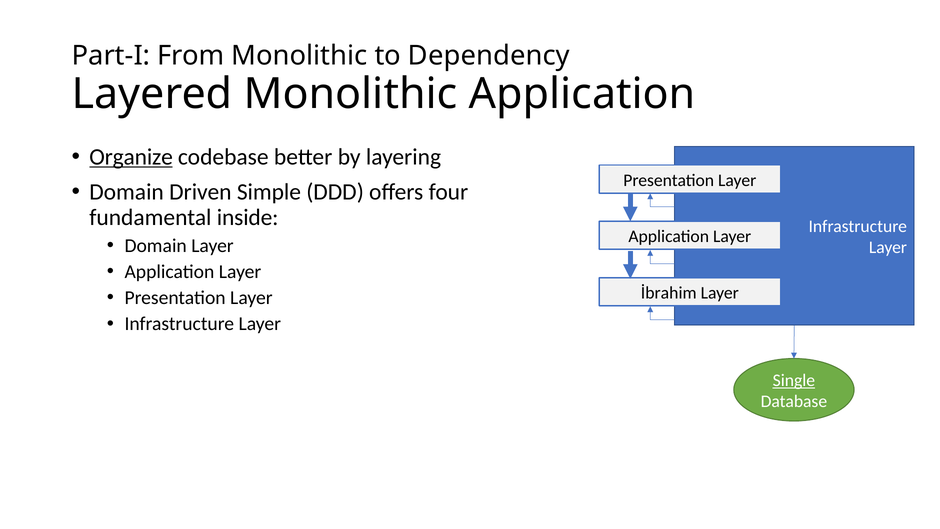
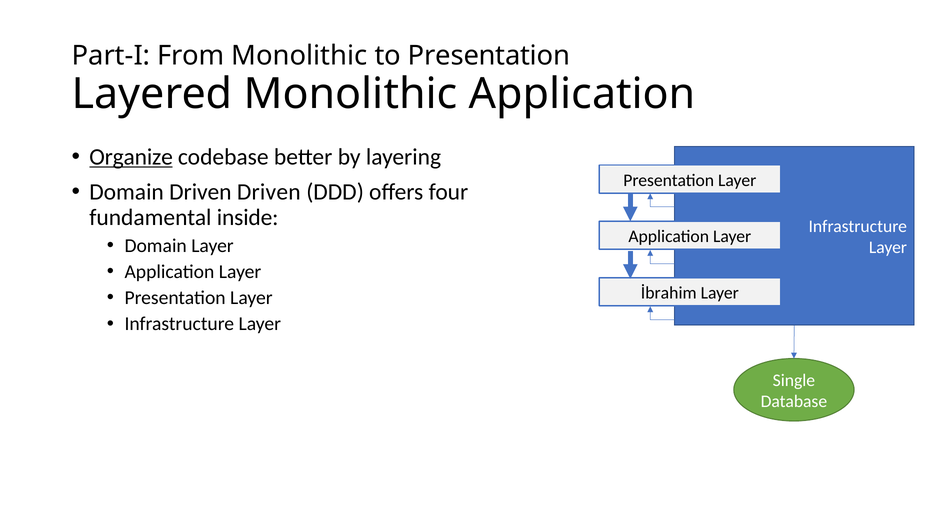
to Dependency: Dependency -> Presentation (489, 56)
Driven Simple: Simple -> Driven (269, 192)
Single underline: present -> none (794, 380)
